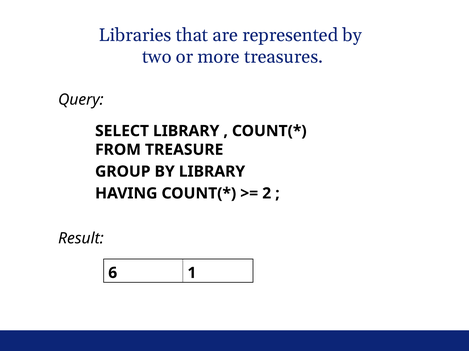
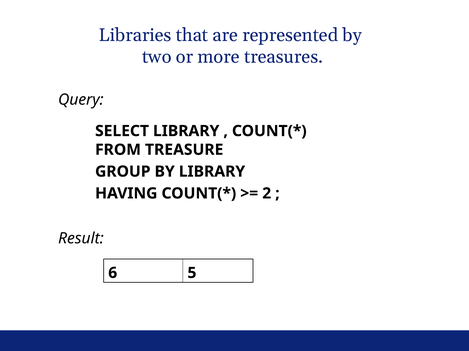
1: 1 -> 5 (192, 273)
